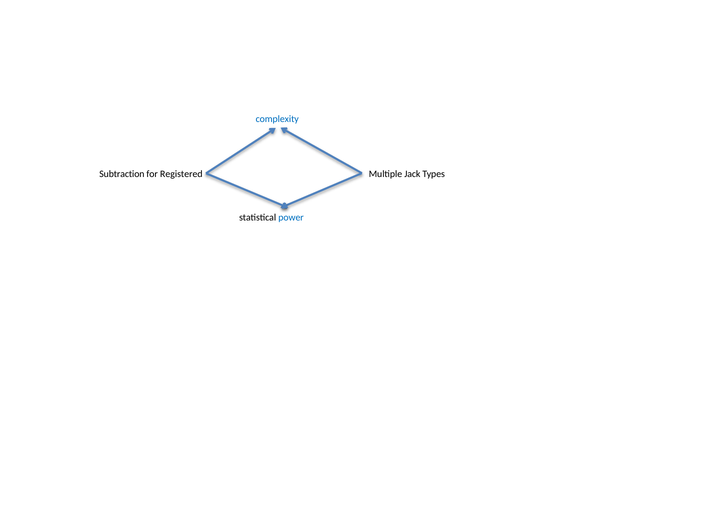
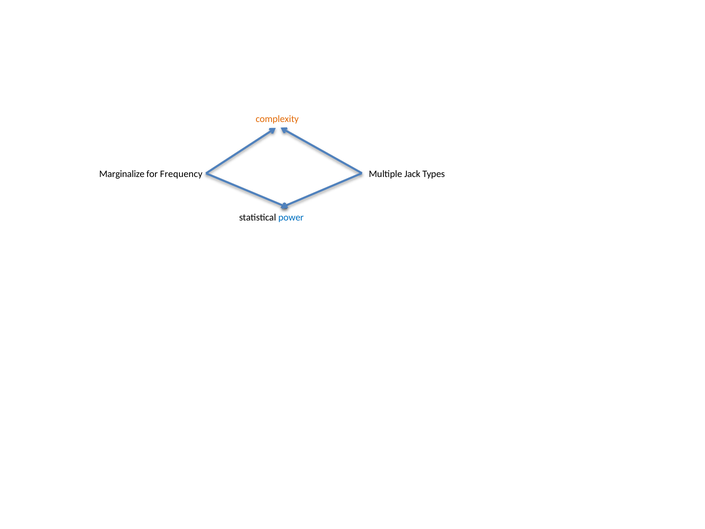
complexity colour: blue -> orange (277, 119)
Subtraction: Subtraction -> Marginalize (122, 174)
Registered: Registered -> Frequency (181, 174)
